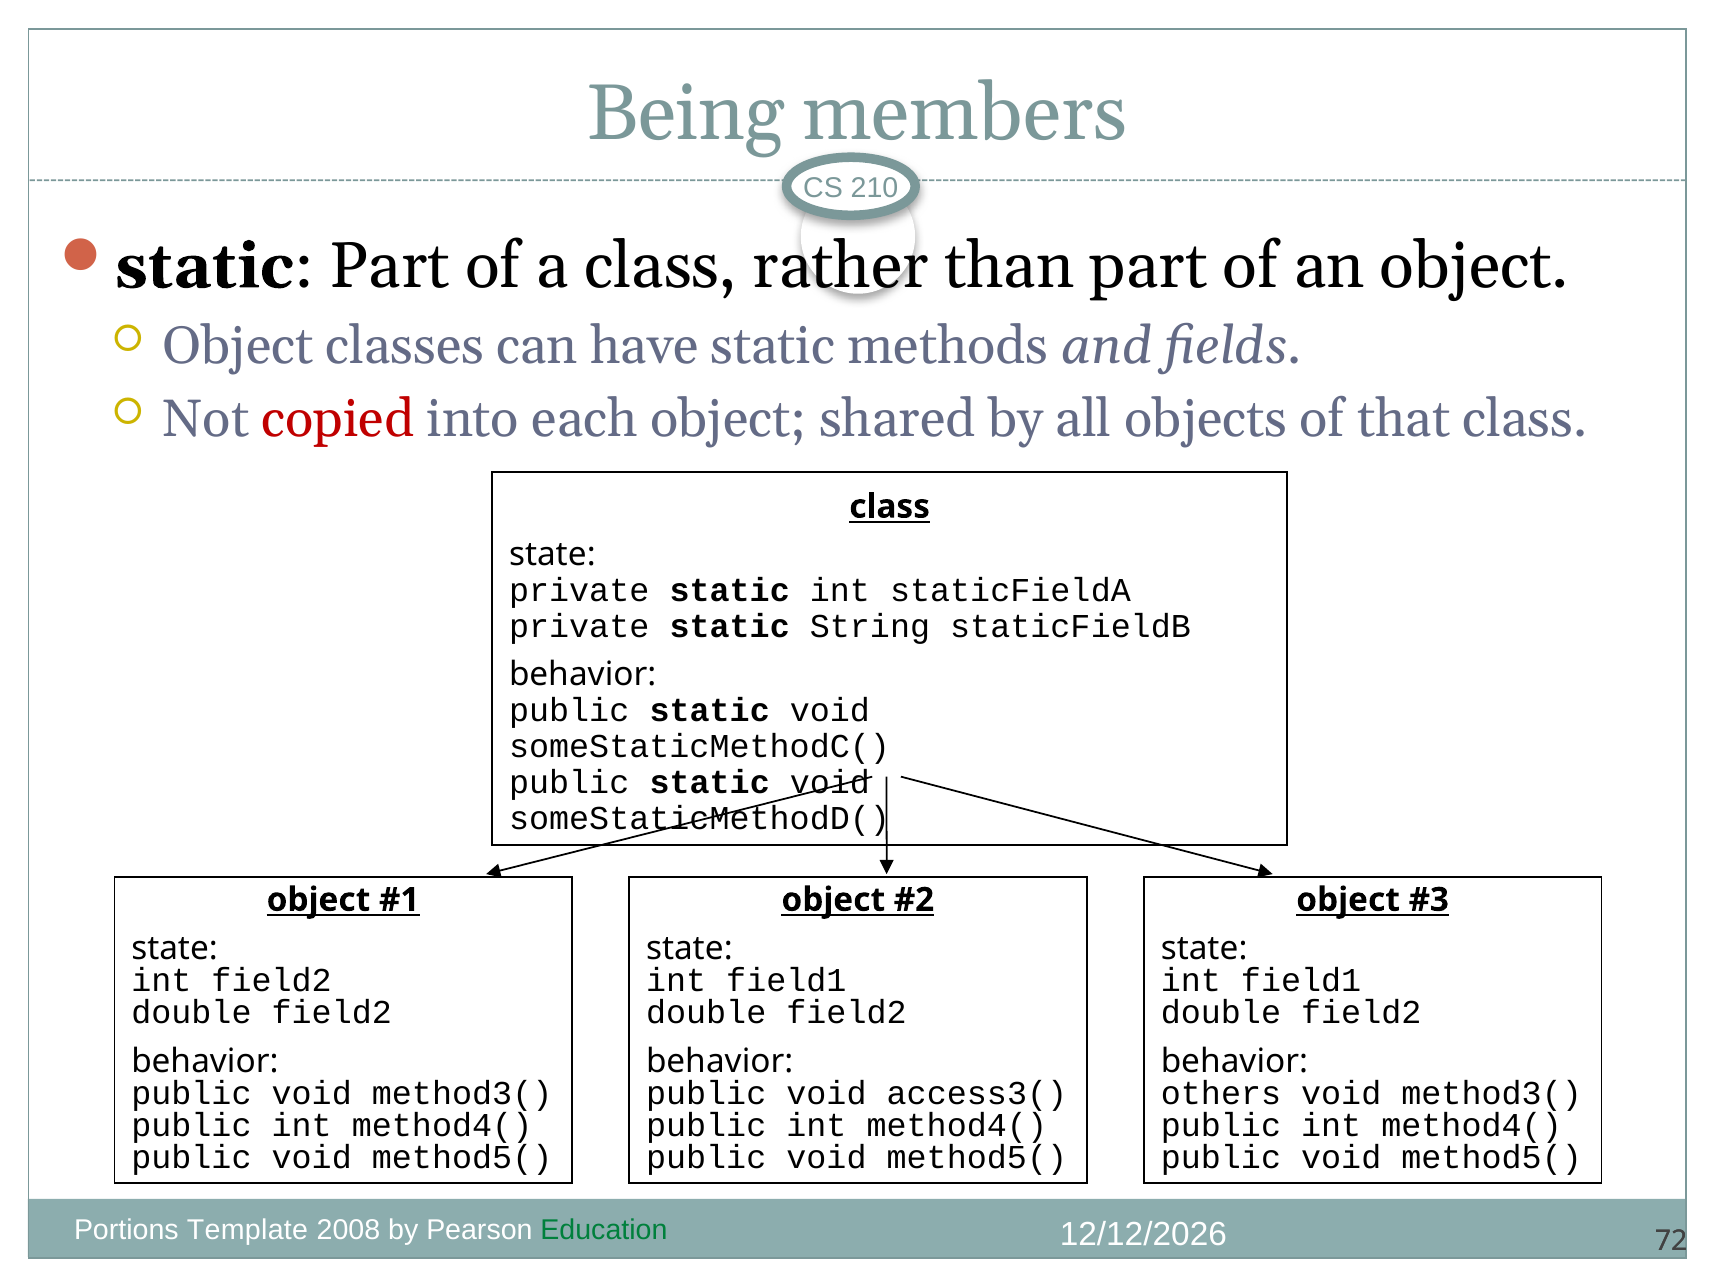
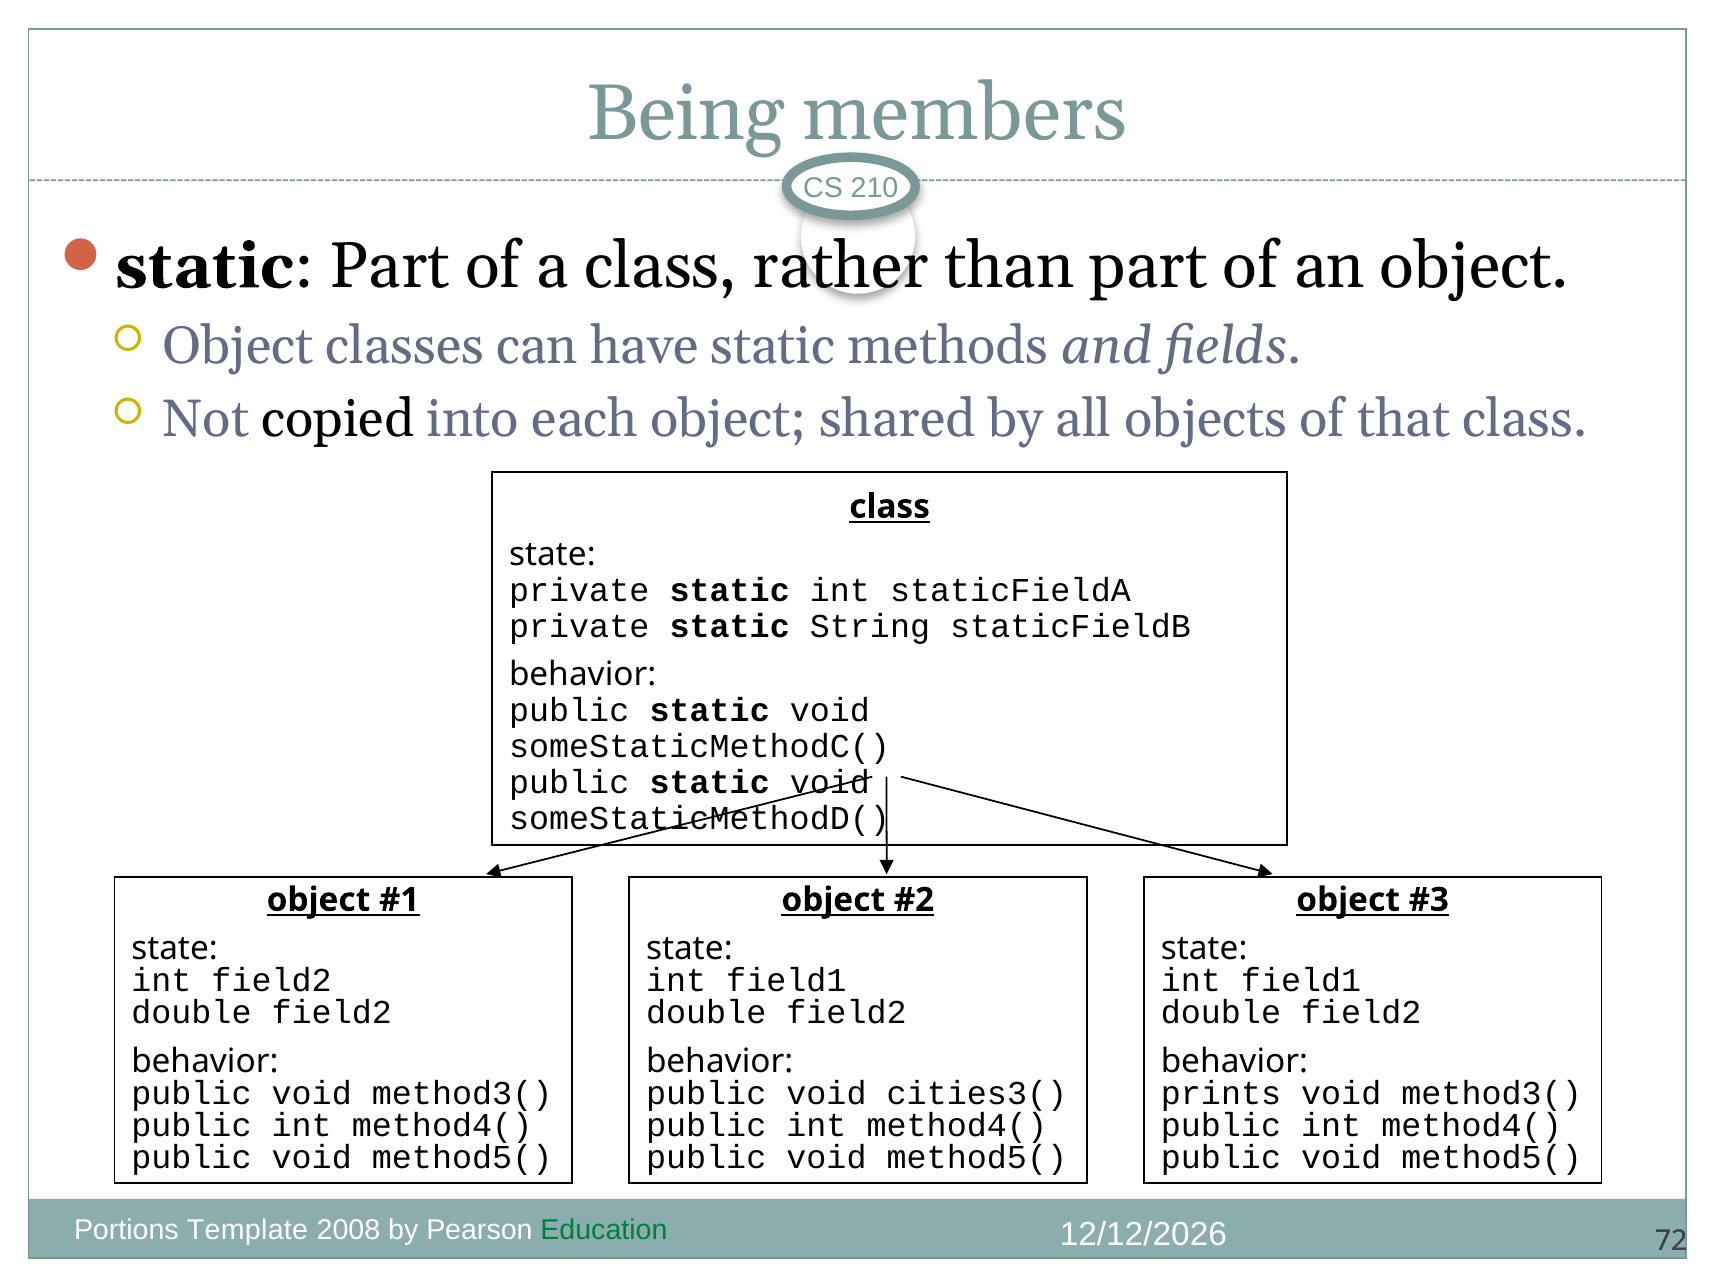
copied colour: red -> black (338, 419)
access3(: access3( -> cities3( (977, 1093)
others: others -> prints (1221, 1093)
